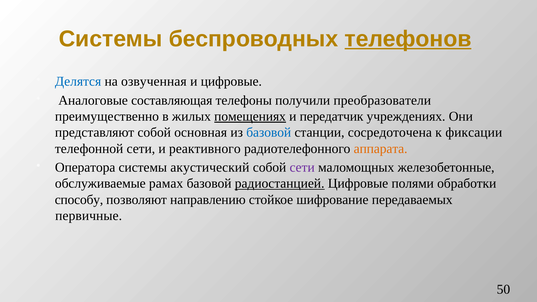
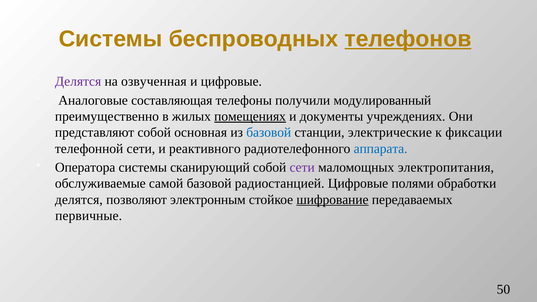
Делятся colour: blue -> purple (78, 81)
преобразователи: преобразователи -> модулированный (382, 100)
передатчик: передатчик -> документы (331, 116)
сосредоточена: сосредоточена -> электрические (390, 133)
аппарата colour: orange -> blue (381, 149)
акустический: акустический -> сканирующий (210, 167)
железобетонные: железобетонные -> электропитания (446, 167)
рамах: рамах -> самой (166, 184)
радиостанцией underline: present -> none (280, 184)
способу: способу -> делятся (79, 200)
направлению: направлению -> электронным (208, 200)
шифрование underline: none -> present (332, 200)
